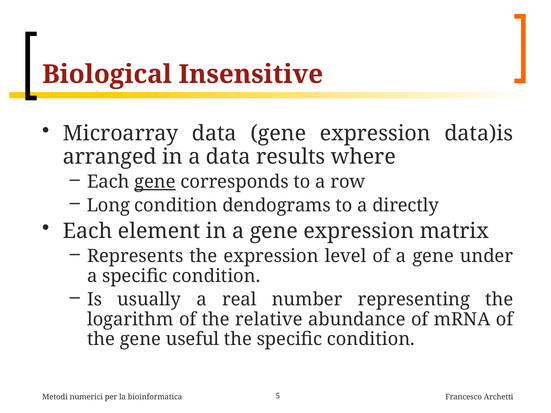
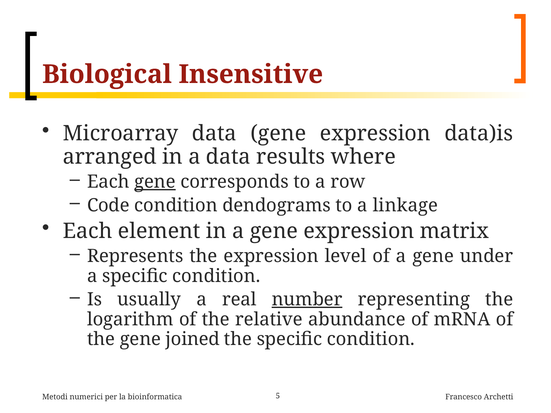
Long: Long -> Code (108, 205)
directly: directly -> linkage (405, 205)
number underline: none -> present (307, 300)
useful: useful -> joined (193, 339)
